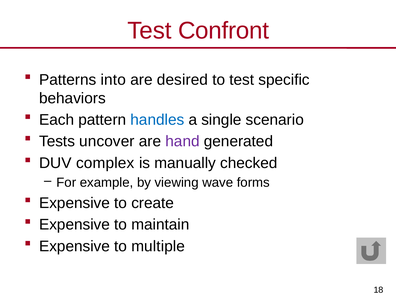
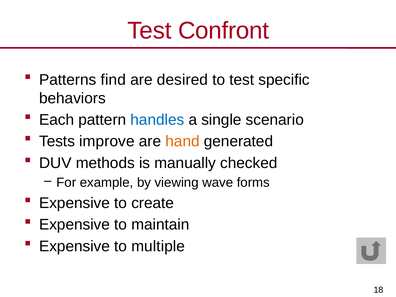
into: into -> find (113, 80)
uncover: uncover -> improve (107, 141)
hand colour: purple -> orange (183, 141)
complex: complex -> methods (105, 163)
